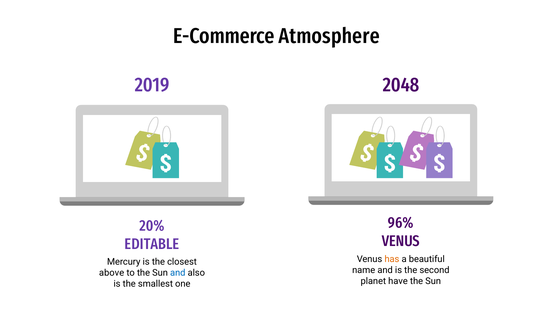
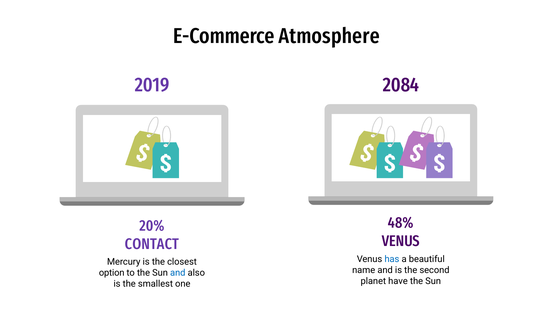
2048: 2048 -> 2084 (401, 85)
96%: 96% -> 48% (401, 223)
EDITABLE: EDITABLE -> CONTACT (152, 244)
has colour: orange -> blue (392, 259)
above: above -> option (112, 273)
